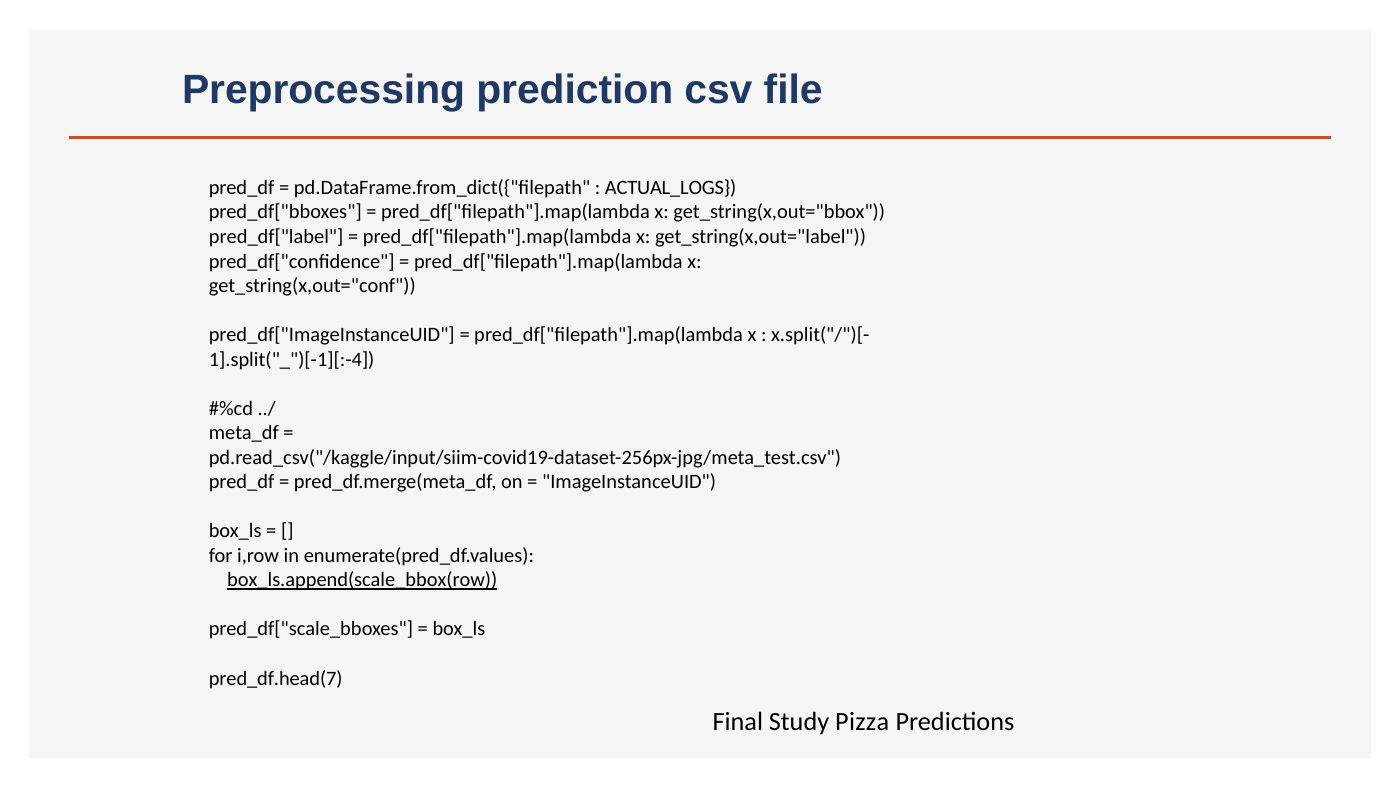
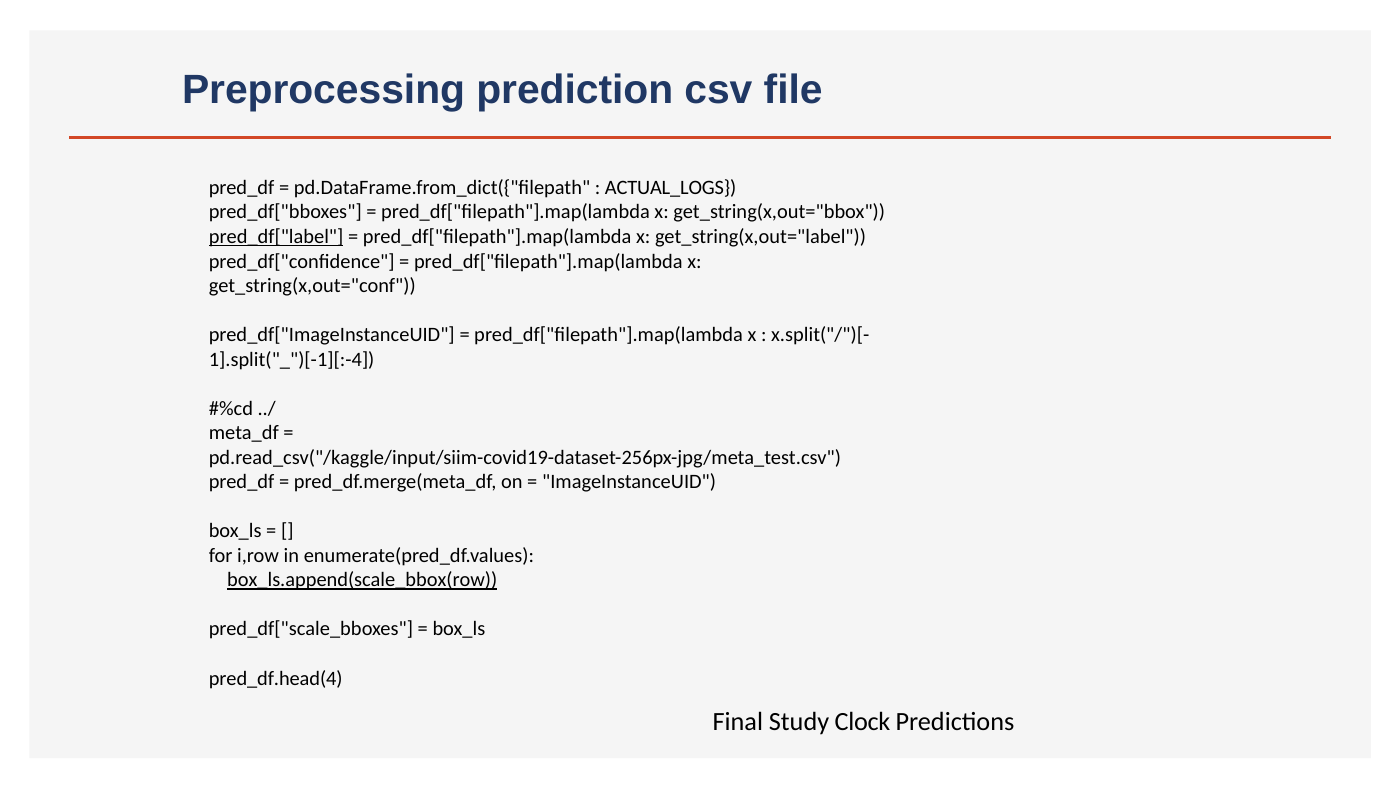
pred_df["label underline: none -> present (276, 237)
pred_df.head(7: pred_df.head(7 -> pred_df.head(4 (276, 678)
Pizza: Pizza -> Clock (862, 722)
